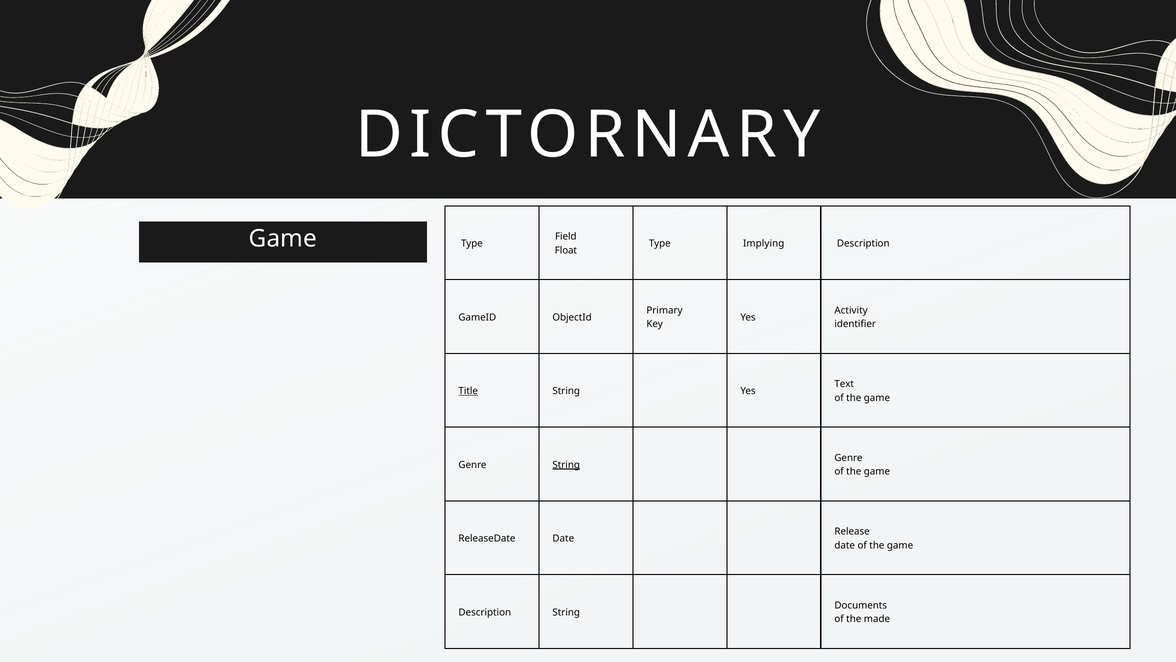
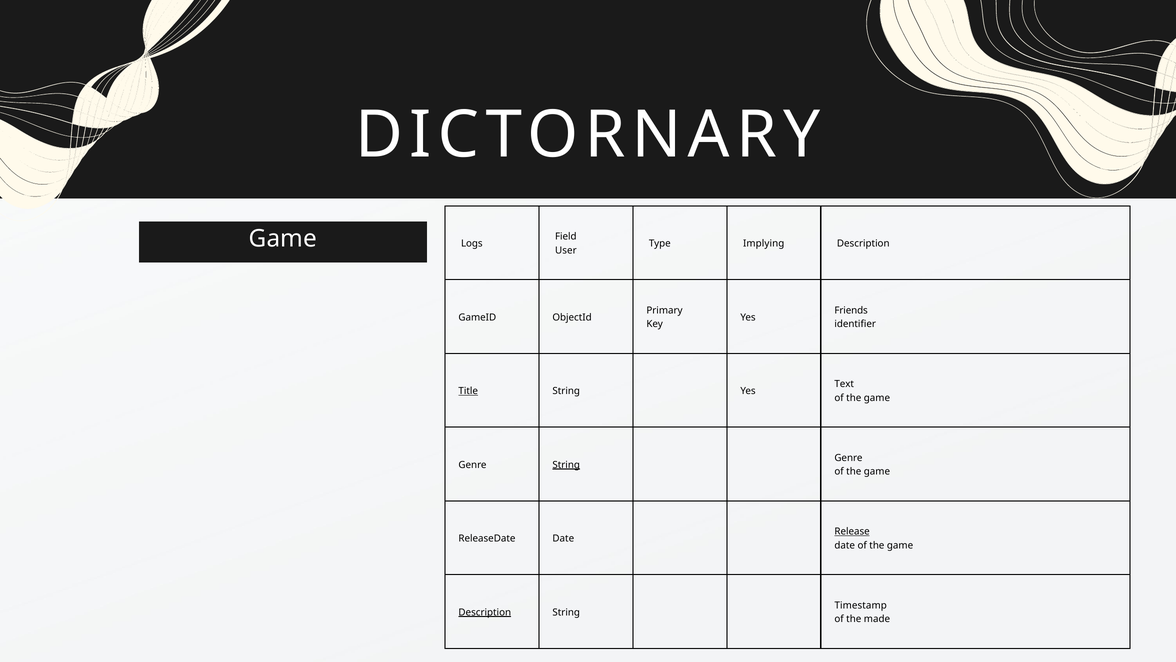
Game Type: Type -> Logs (472, 243)
Float: Float -> User (566, 250)
Activity: Activity -> Friends (851, 310)
Release underline: none -> present (852, 531)
Documents: Documents -> Timestamp (861, 605)
Description underline: none -> present (485, 612)
